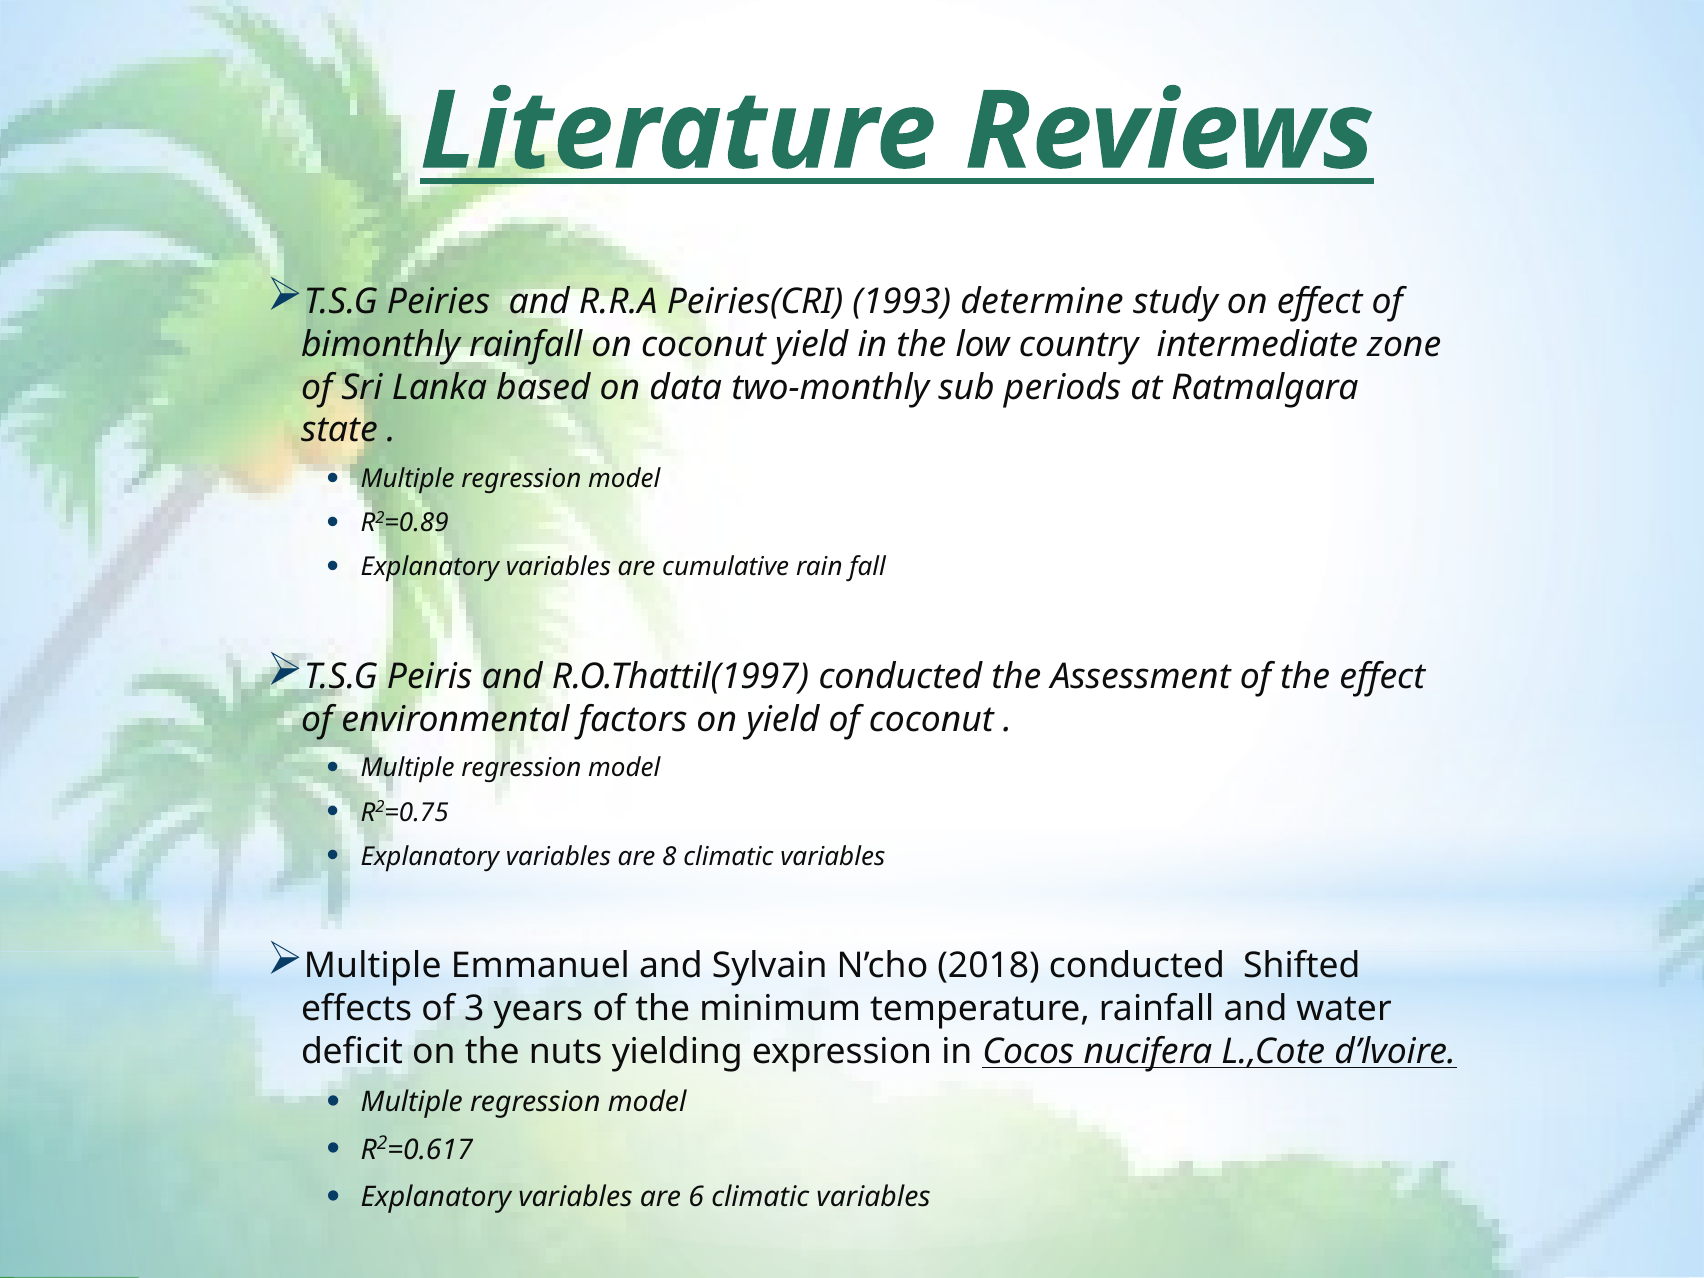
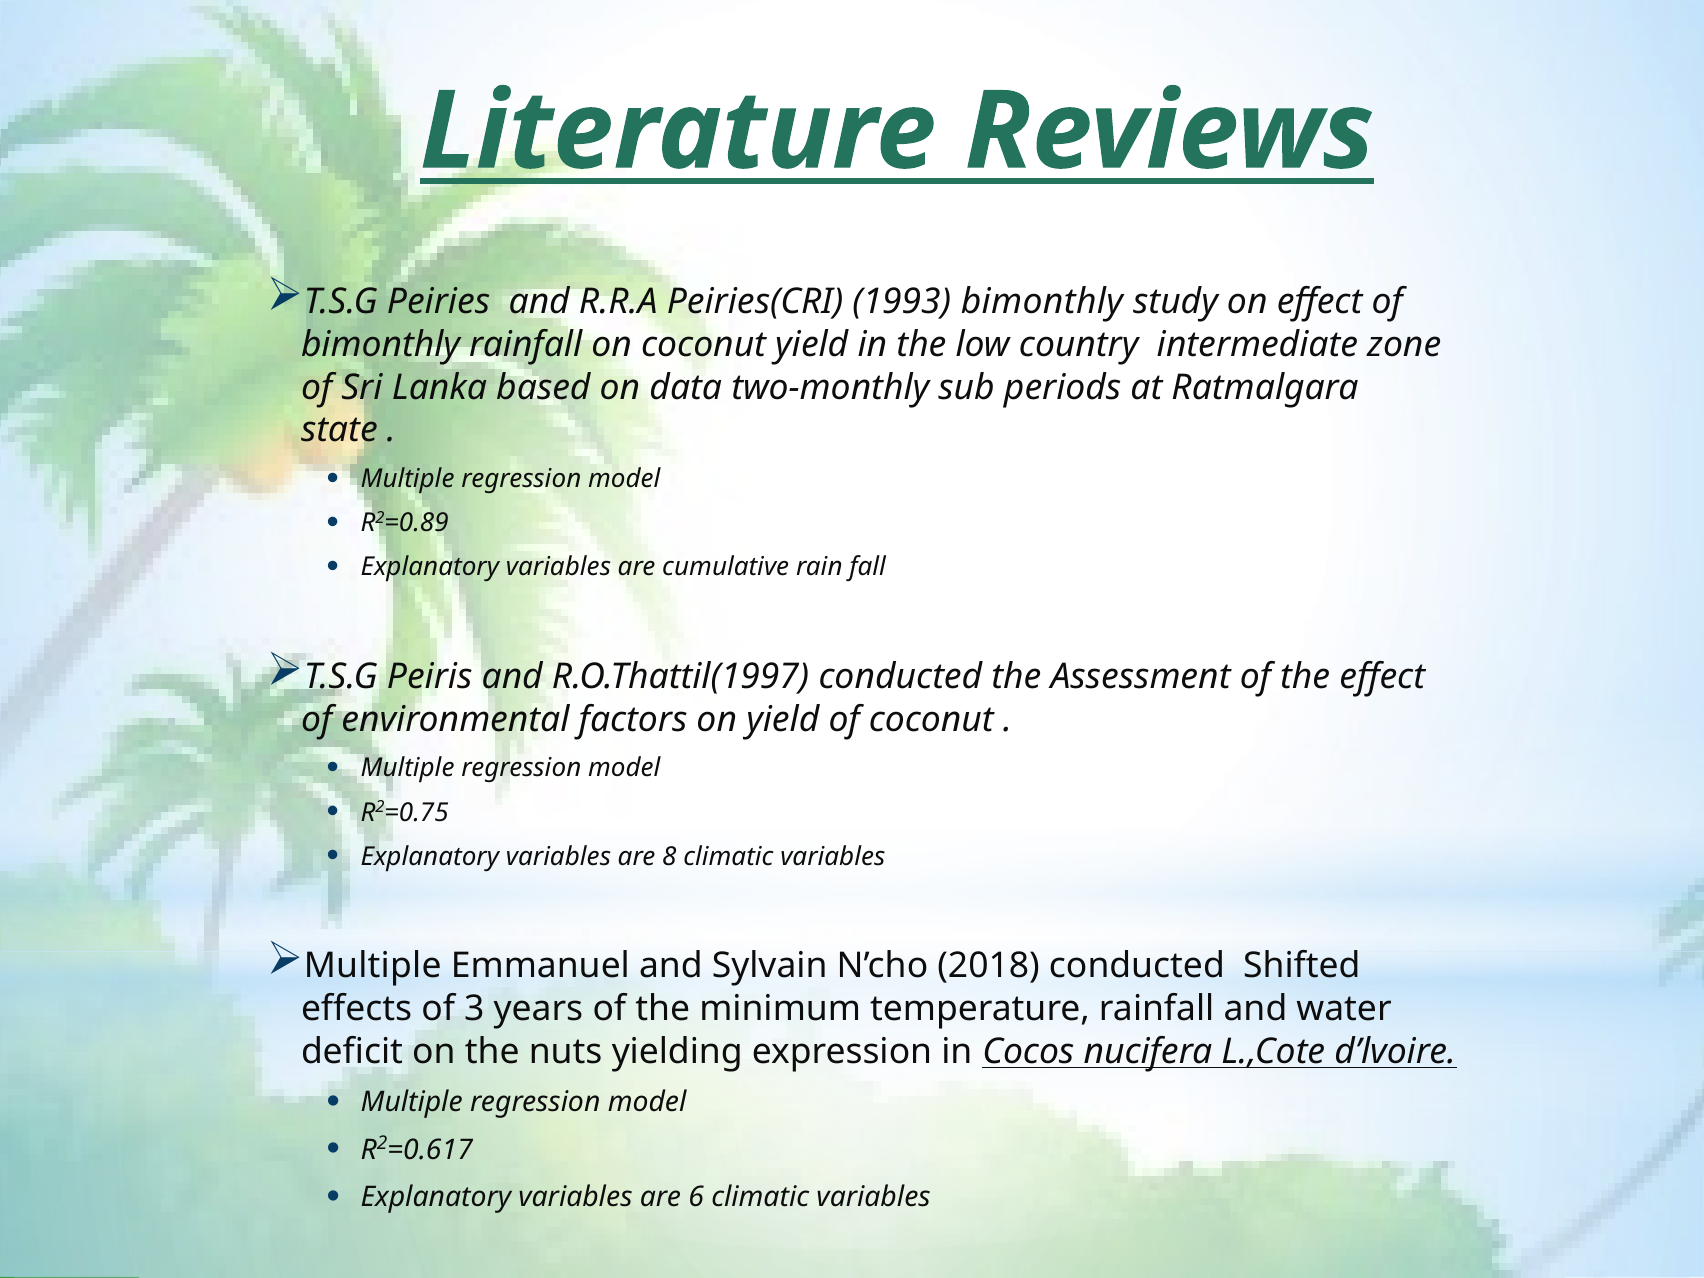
1993 determine: determine -> bimonthly (1042, 302)
